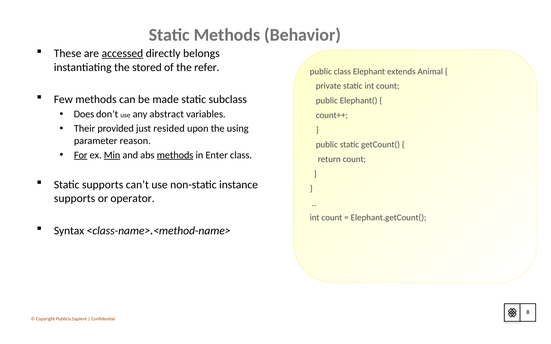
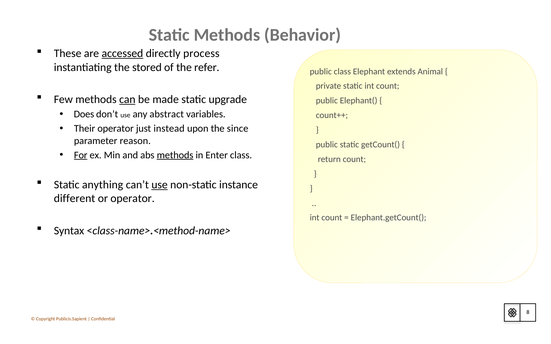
belongs: belongs -> process (201, 54)
can underline: none -> present (127, 99)
subclass: subclass -> upgrade (228, 99)
Their provided: provided -> operator (116, 129)
resided: resided -> instead (169, 129)
using: using -> since (238, 129)
Min underline: present -> none (112, 155)
Static supports: supports -> anything (103, 185)
use underline: none -> present (160, 185)
supports: supports -> different (75, 199)
